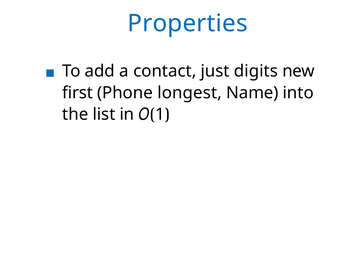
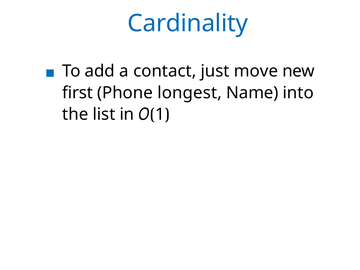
Properties: Properties -> Cardinality (188, 23)
digits: digits -> move (256, 71)
